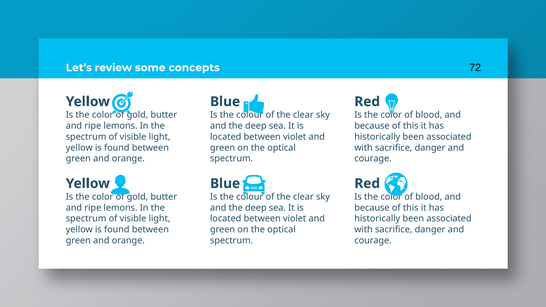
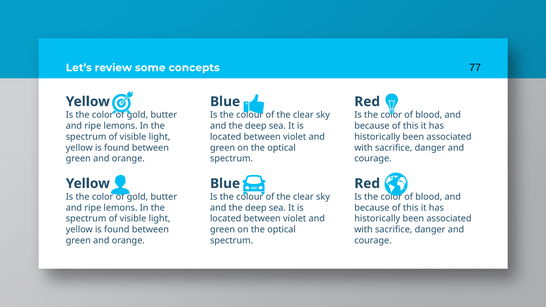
72: 72 -> 77 (475, 68)
